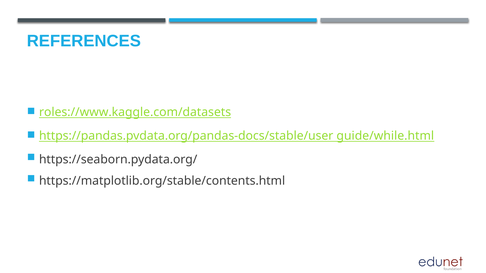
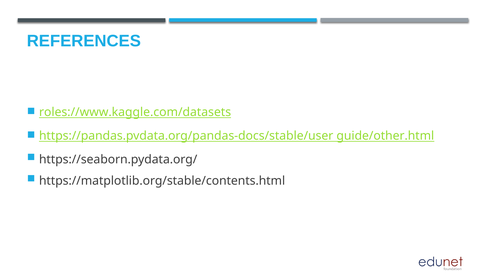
guide/while.html: guide/while.html -> guide/other.html (385, 136)
